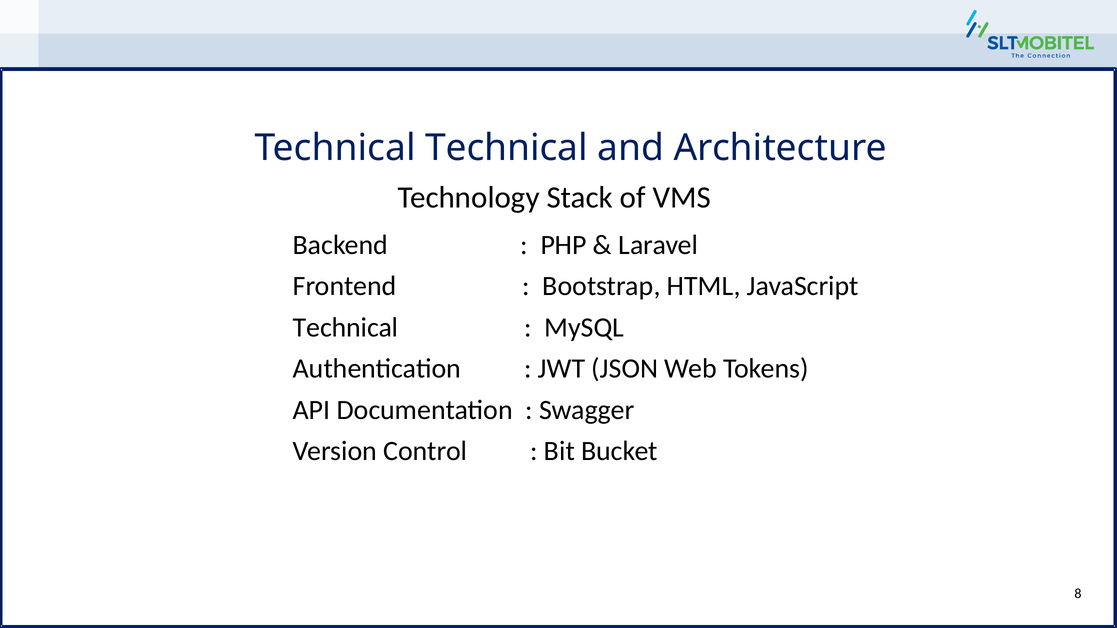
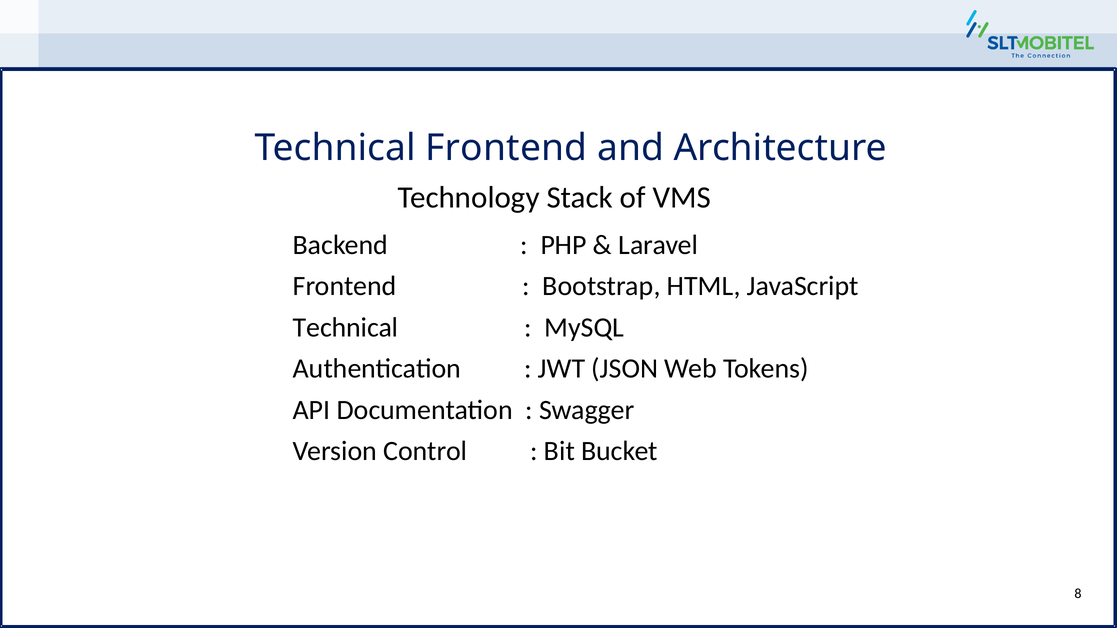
Technical Technical: Technical -> Frontend (506, 148)
